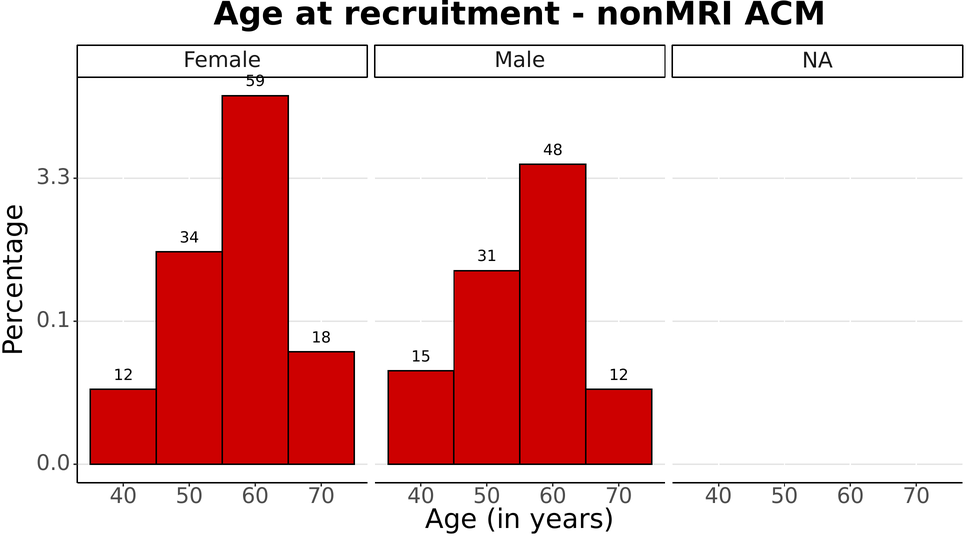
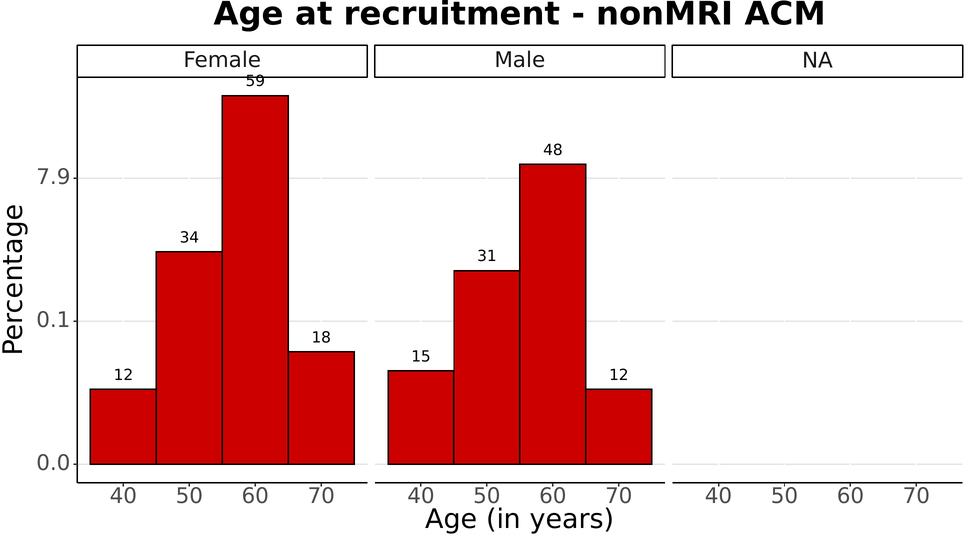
3.3: 3.3 -> 7.9 (53, 177)
